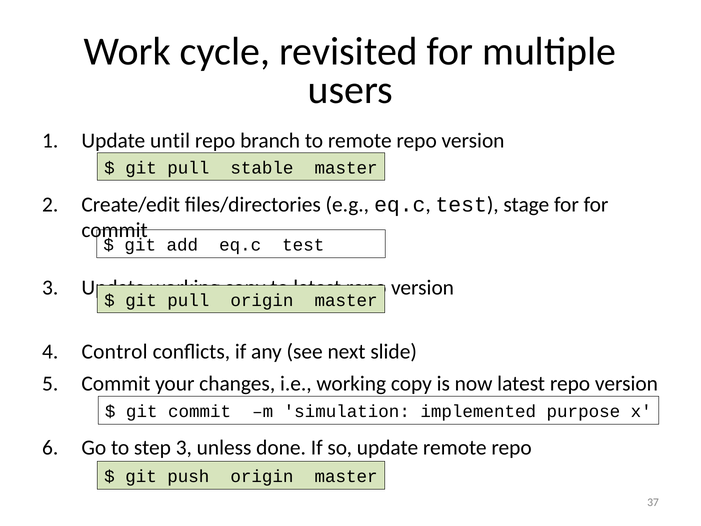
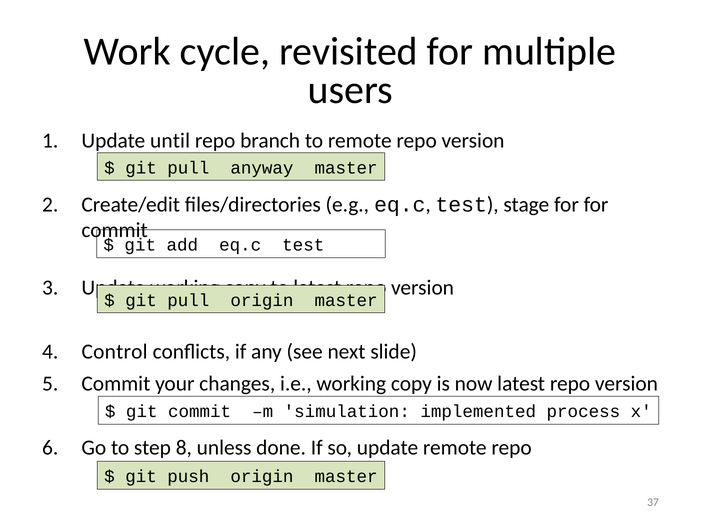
stable: stable -> anyway (262, 168)
purpose: purpose -> process (583, 411)
step 3: 3 -> 8 (184, 447)
